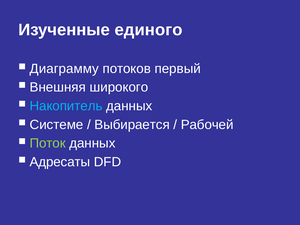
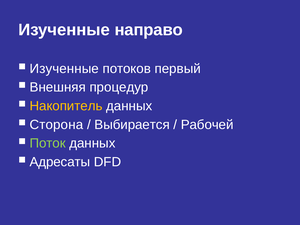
единого: единого -> направо (149, 30)
Диаграмму: Диаграмму -> Изученные (64, 69)
широкого: широкого -> процедур (119, 87)
Накопитель colour: light blue -> yellow (66, 106)
Системе: Системе -> Сторона (56, 125)
